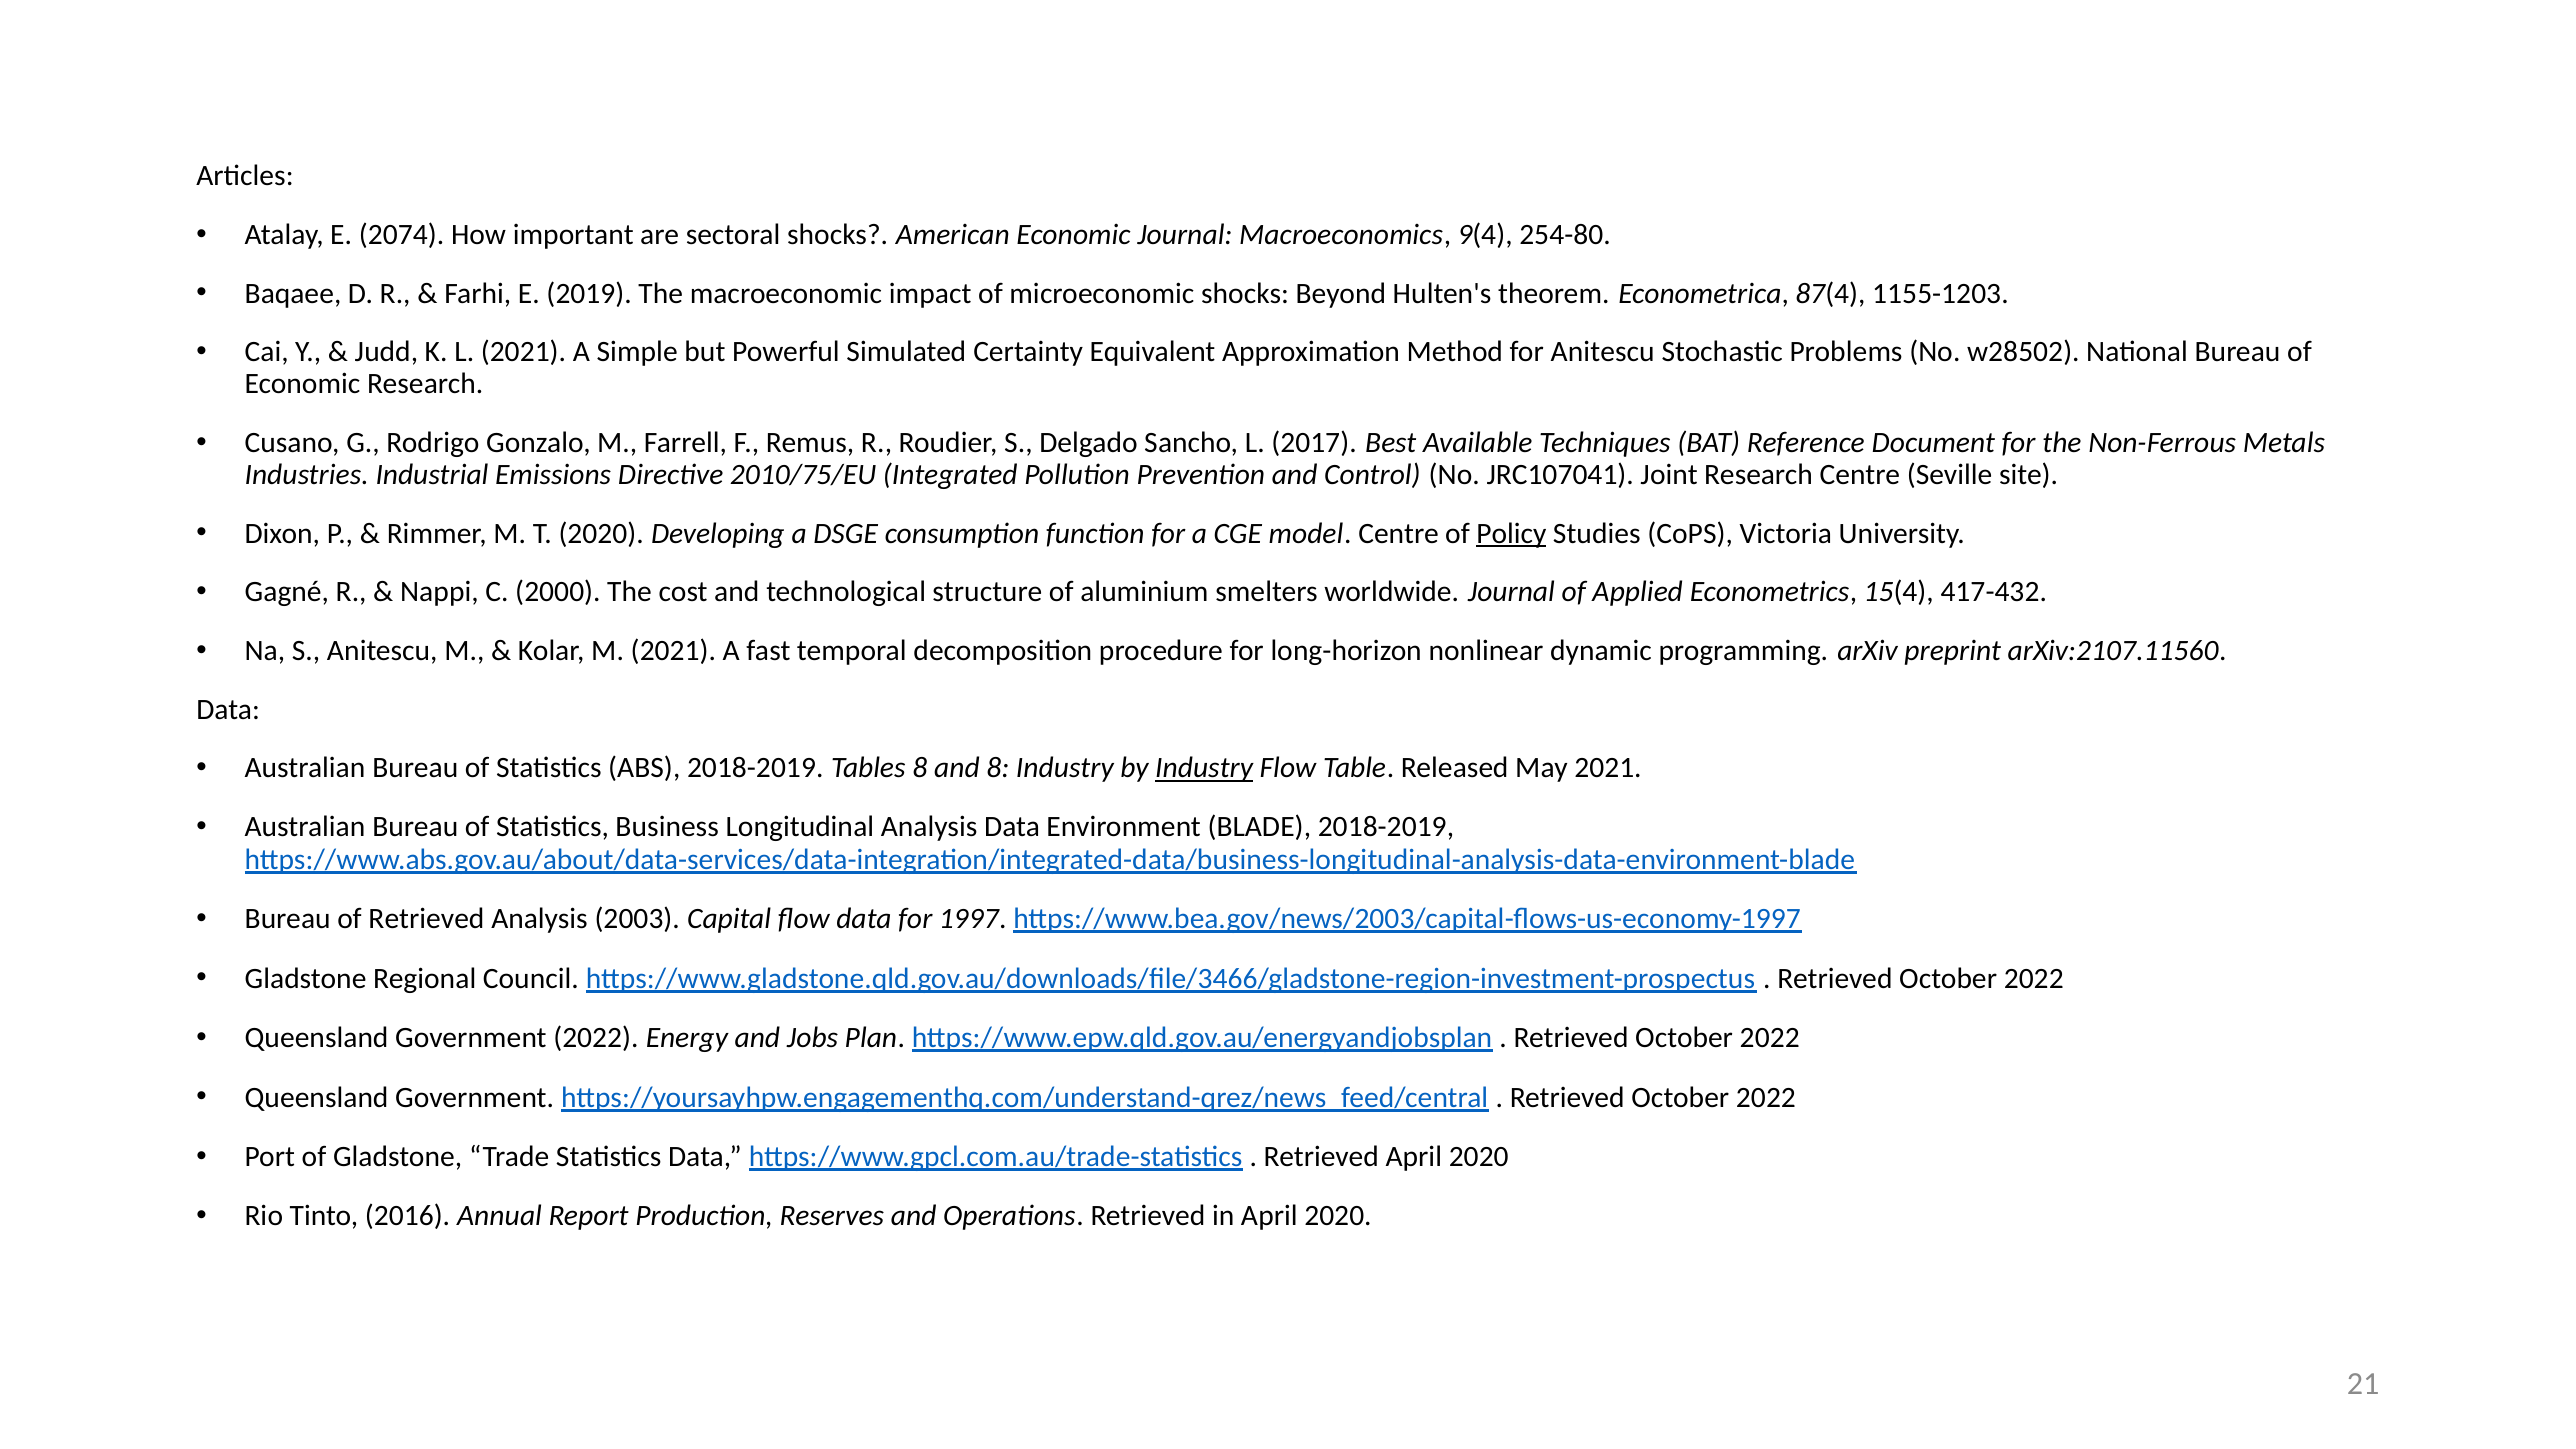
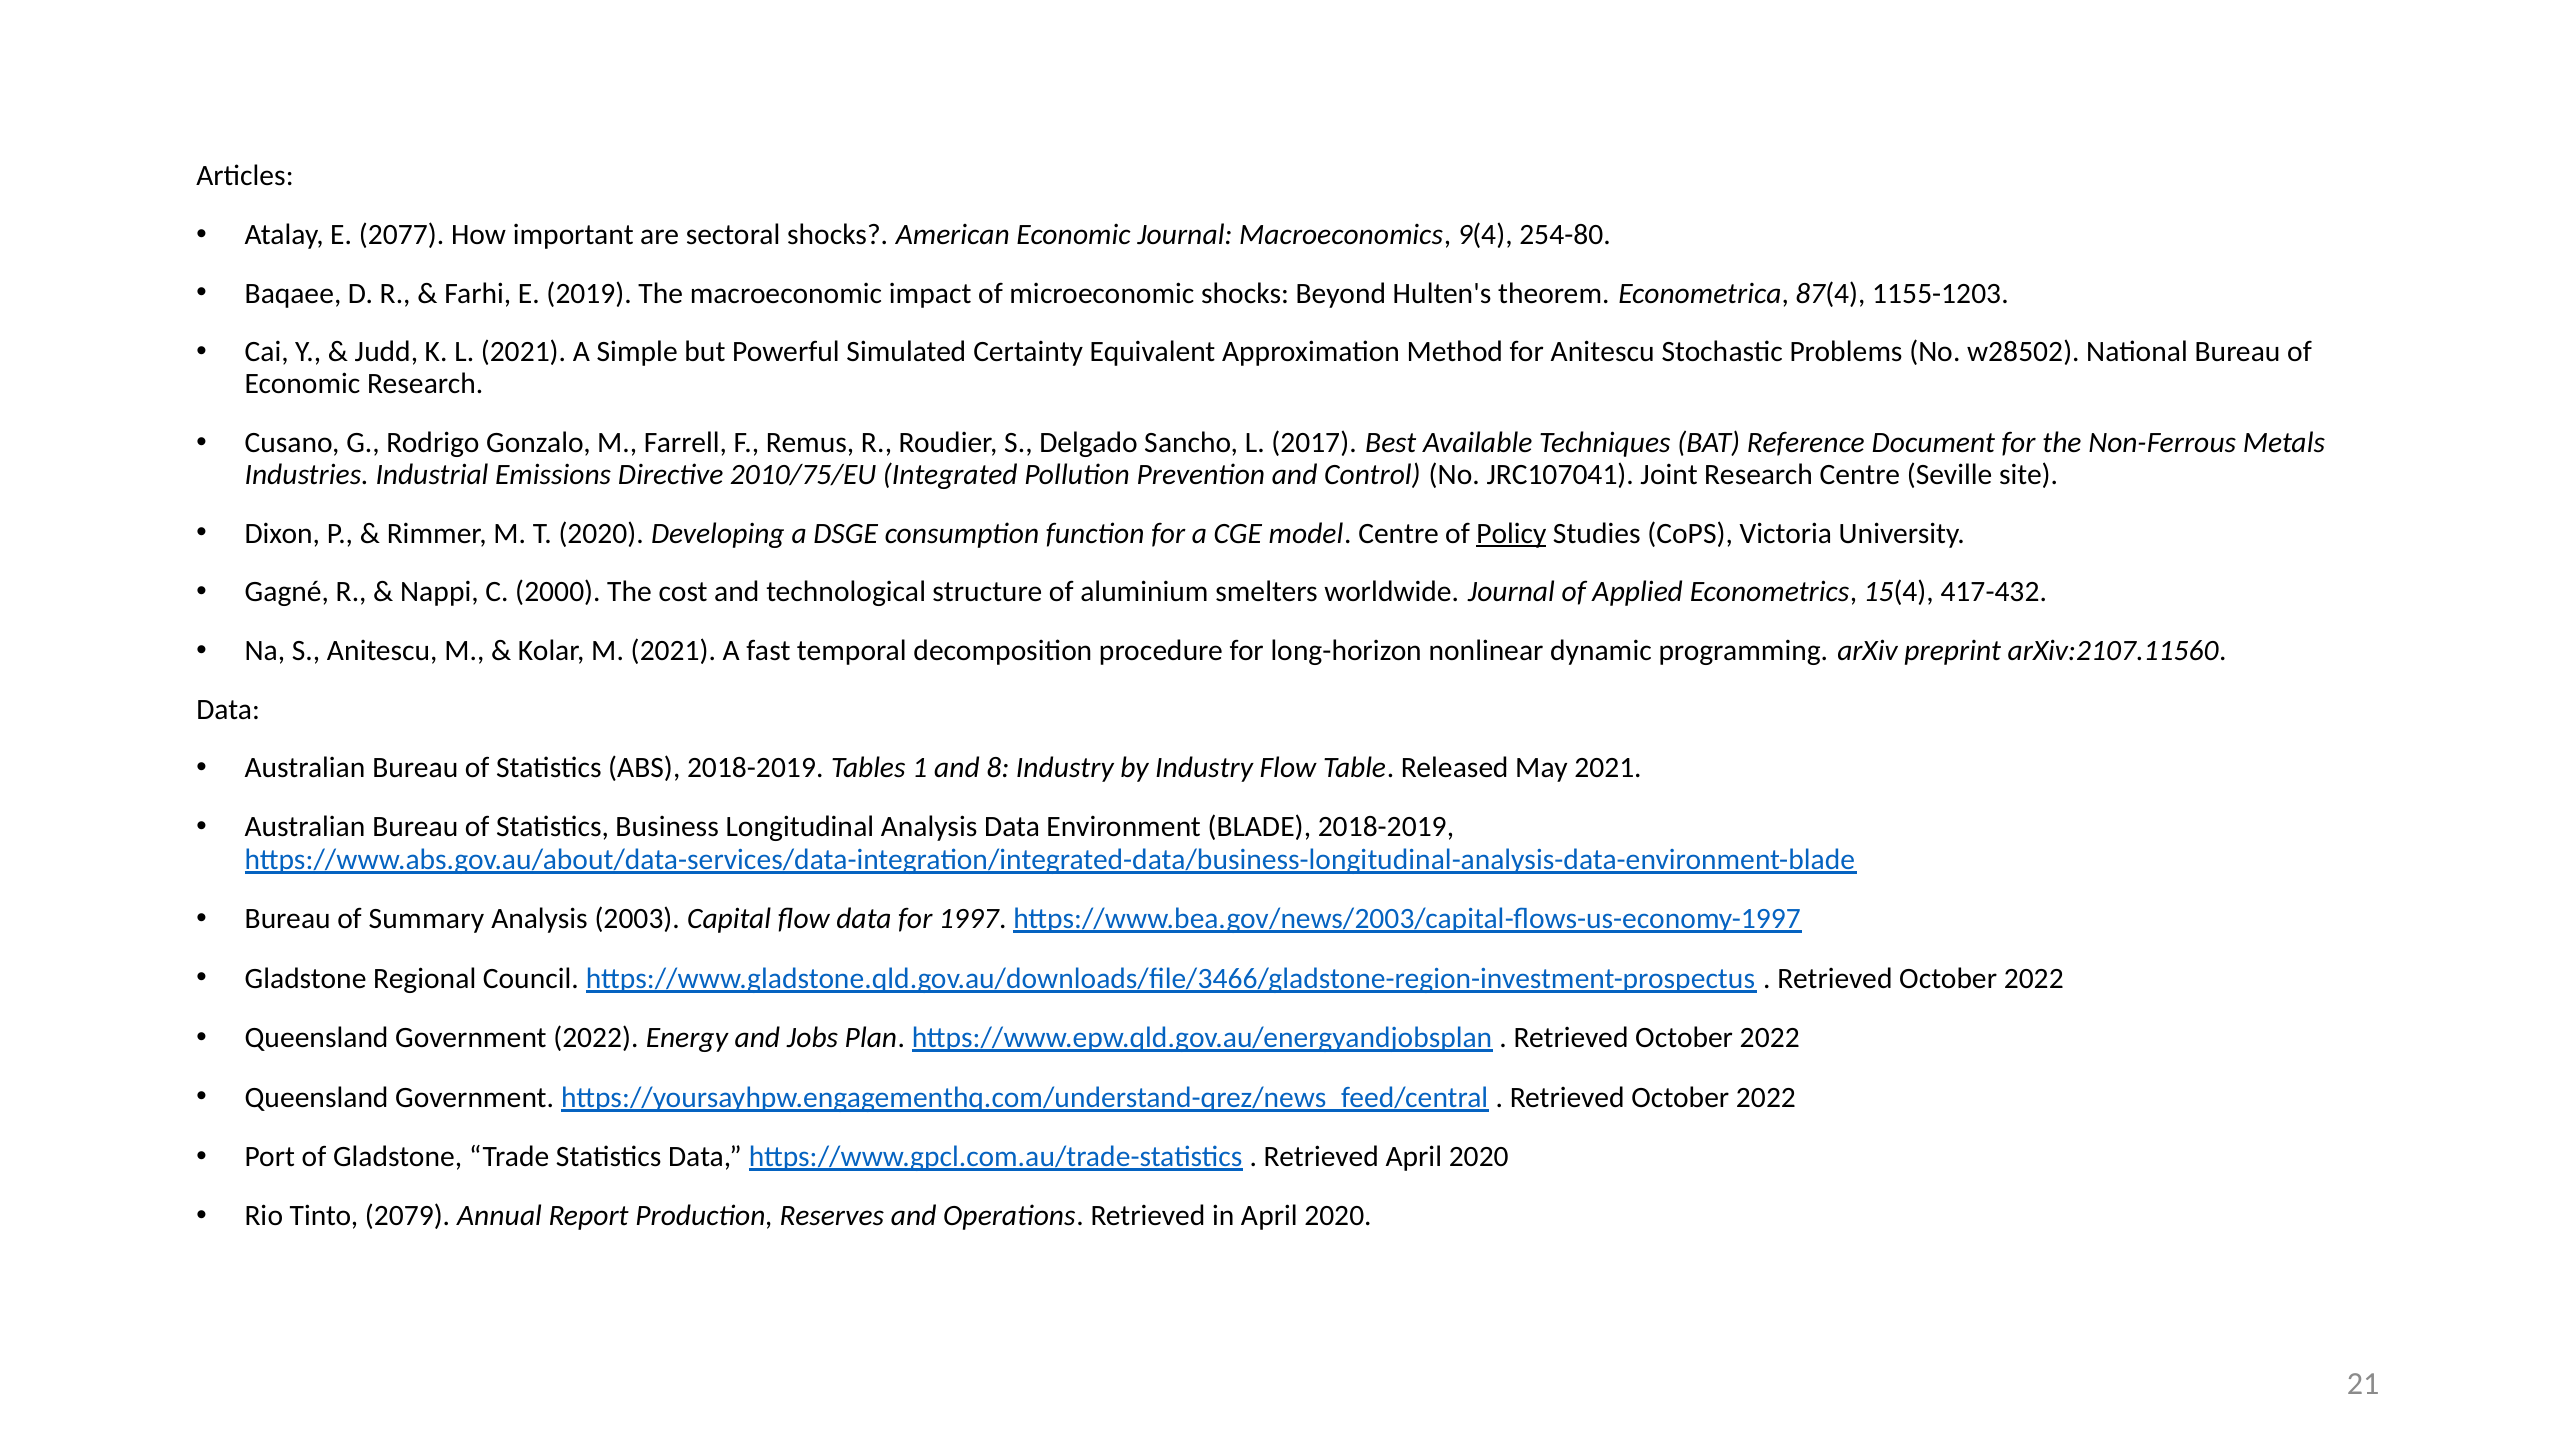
2074: 2074 -> 2077 (402, 235)
Tables 8: 8 -> 1 (920, 768)
Industry underline: present -> none (1204, 768)
of Retrieved: Retrieved -> Summary (426, 919)
2016: 2016 -> 2079 (408, 1216)
